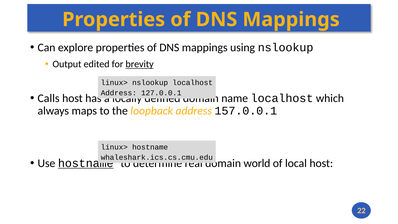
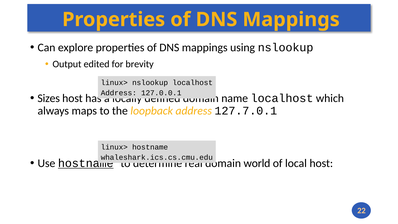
brevity underline: present -> none (140, 64)
Calls: Calls -> Sizes (49, 98)
157.0.0.1: 157.0.0.1 -> 127.7.0.1 (246, 111)
